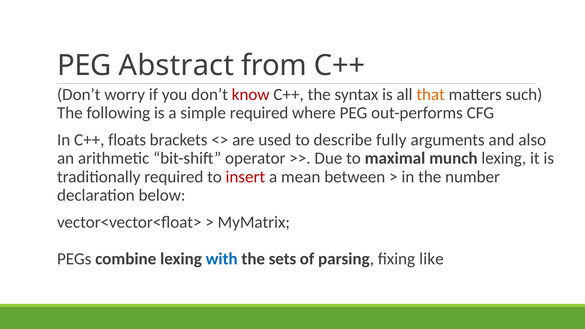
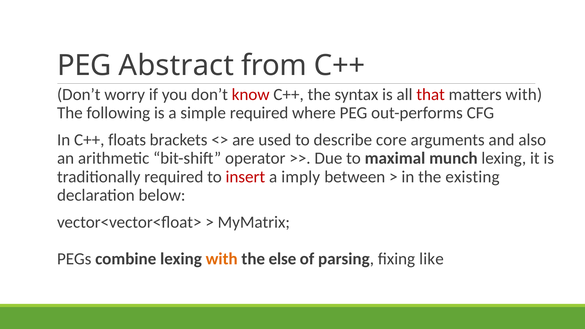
that colour: orange -> red (431, 95)
matters such: such -> with (524, 95)
fully: fully -> core (391, 140)
mean: mean -> imply (301, 177)
number: number -> existing (472, 177)
with colour: blue -> orange (222, 259)
sets: sets -> else (282, 259)
